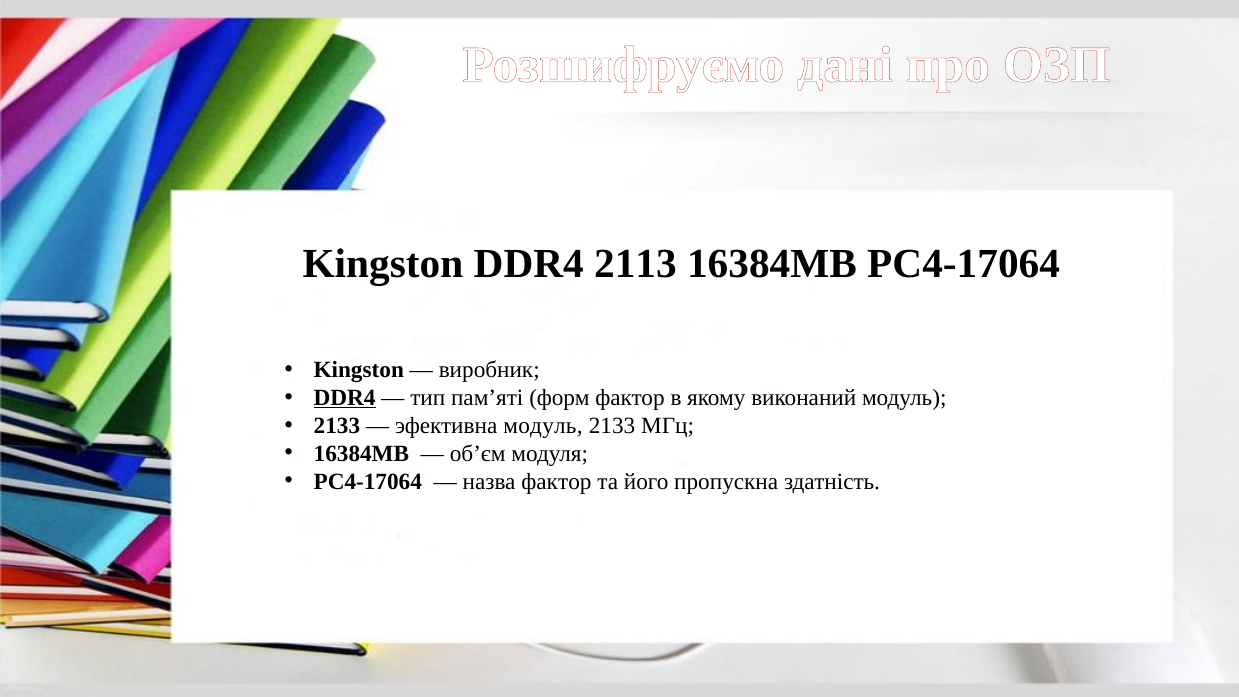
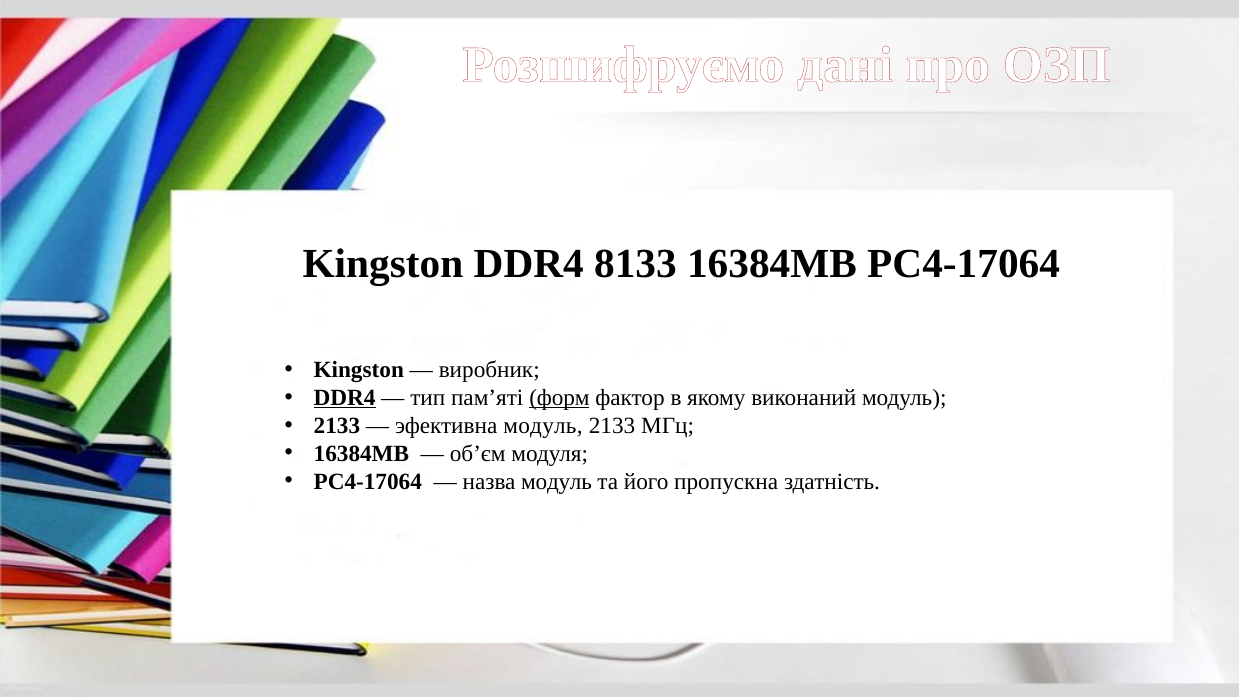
2113: 2113 -> 8133 (635, 264)
форм underline: none -> present (559, 398)
назва фактор: фактор -> модуль (557, 481)
